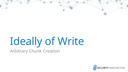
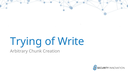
Ideally: Ideally -> Trying (26, 41)
